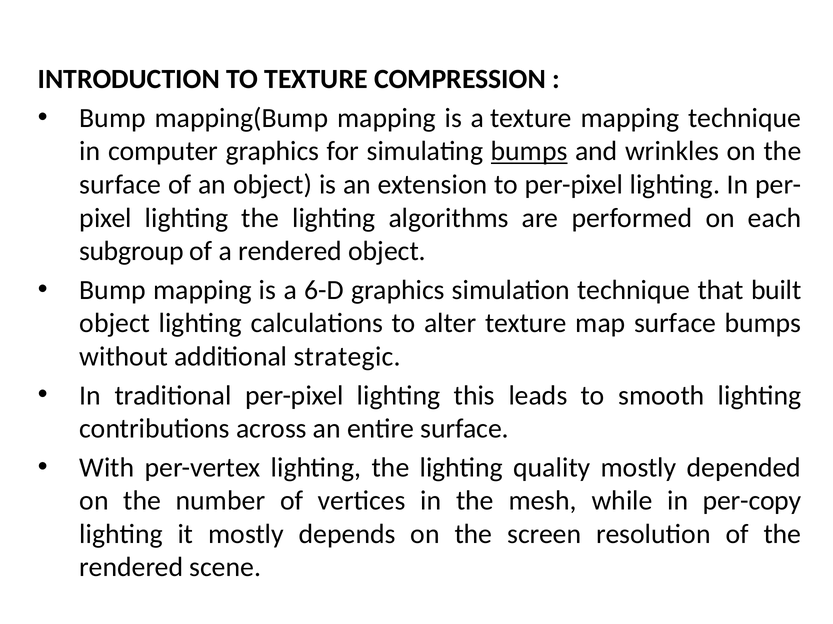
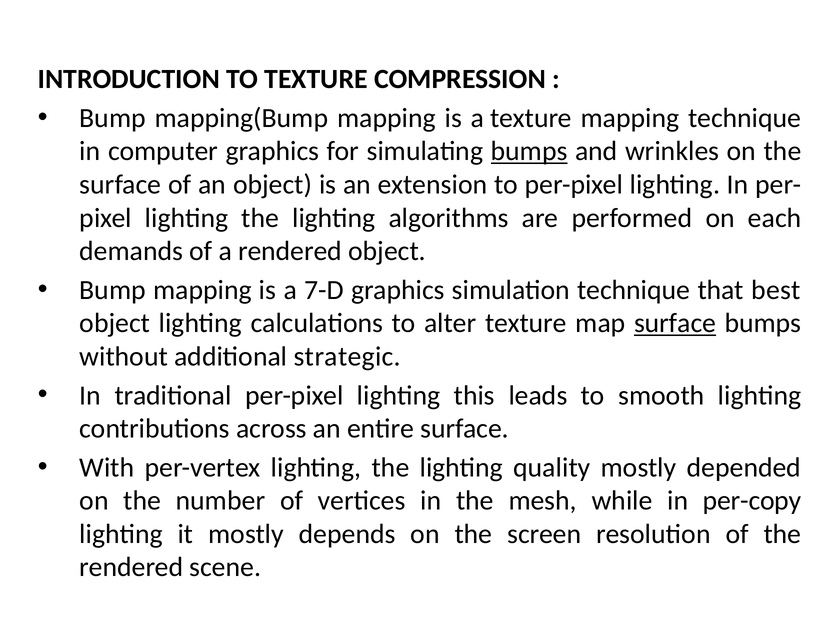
subgroup: subgroup -> demands (131, 251)
6-D: 6-D -> 7-D (324, 290)
built: built -> best (776, 290)
surface underline: none -> present (675, 324)
